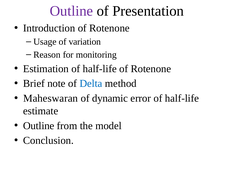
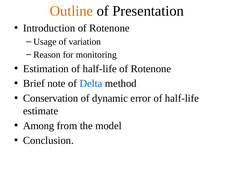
Outline colour: purple -> orange (71, 11)
Maheswaran: Maheswaran -> Conservation (51, 98)
Outline: Outline -> Among (39, 126)
